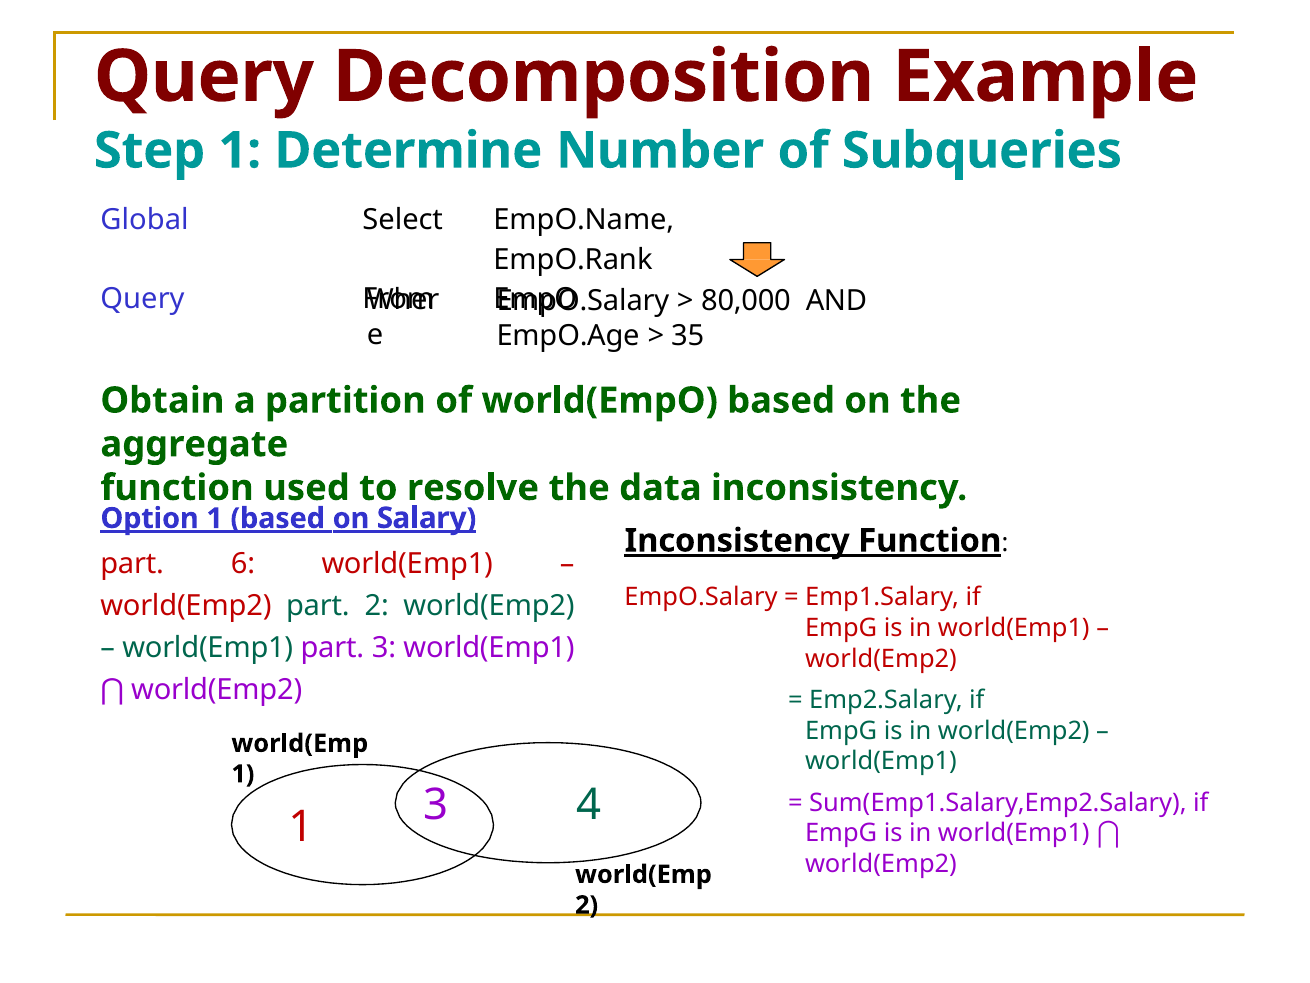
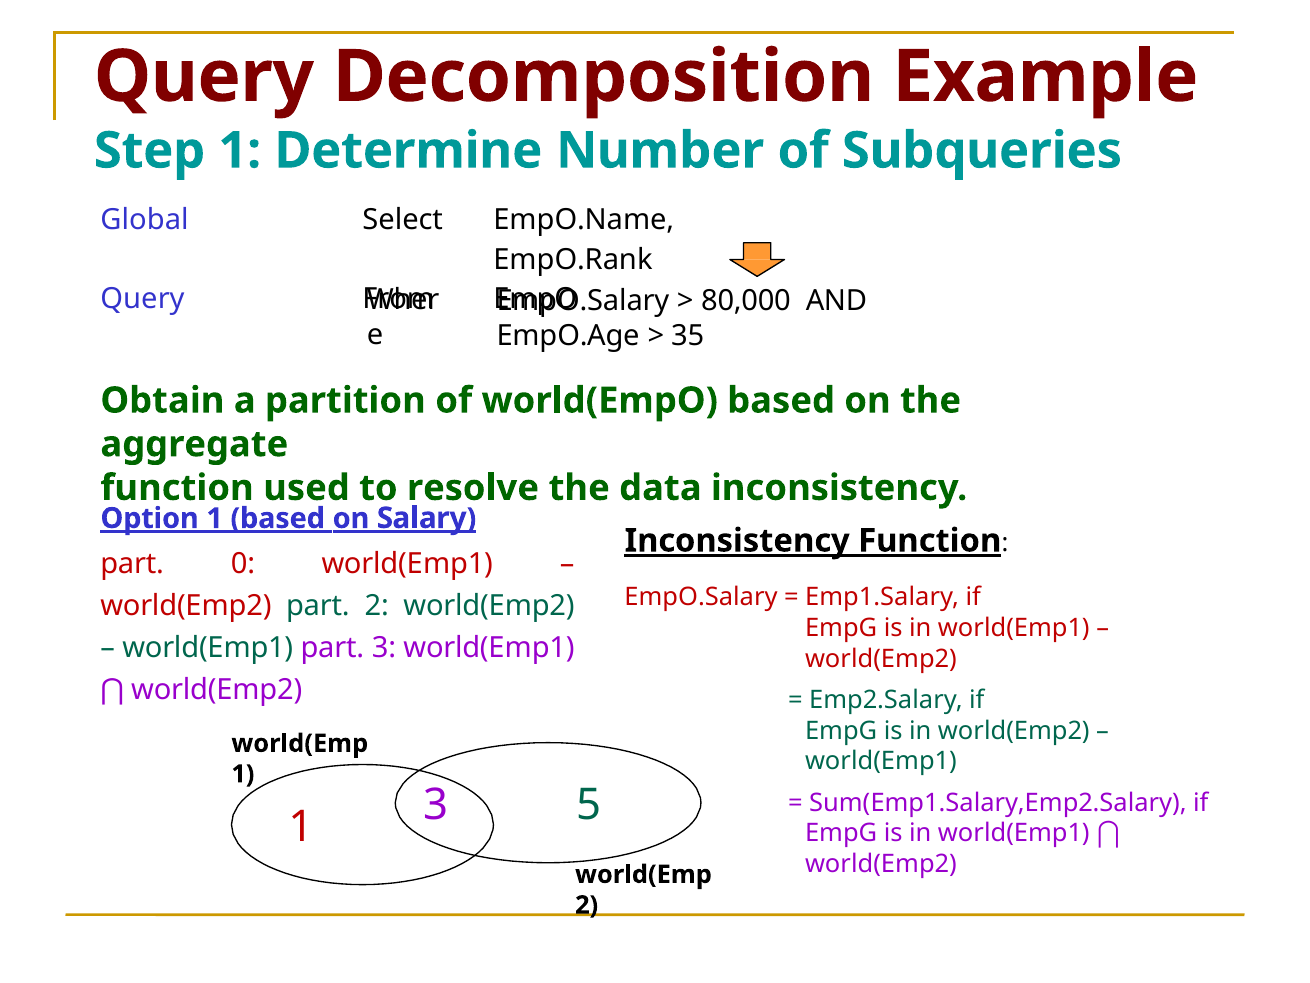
6: 6 -> 0 (243, 564)
4: 4 -> 5 (589, 805)
